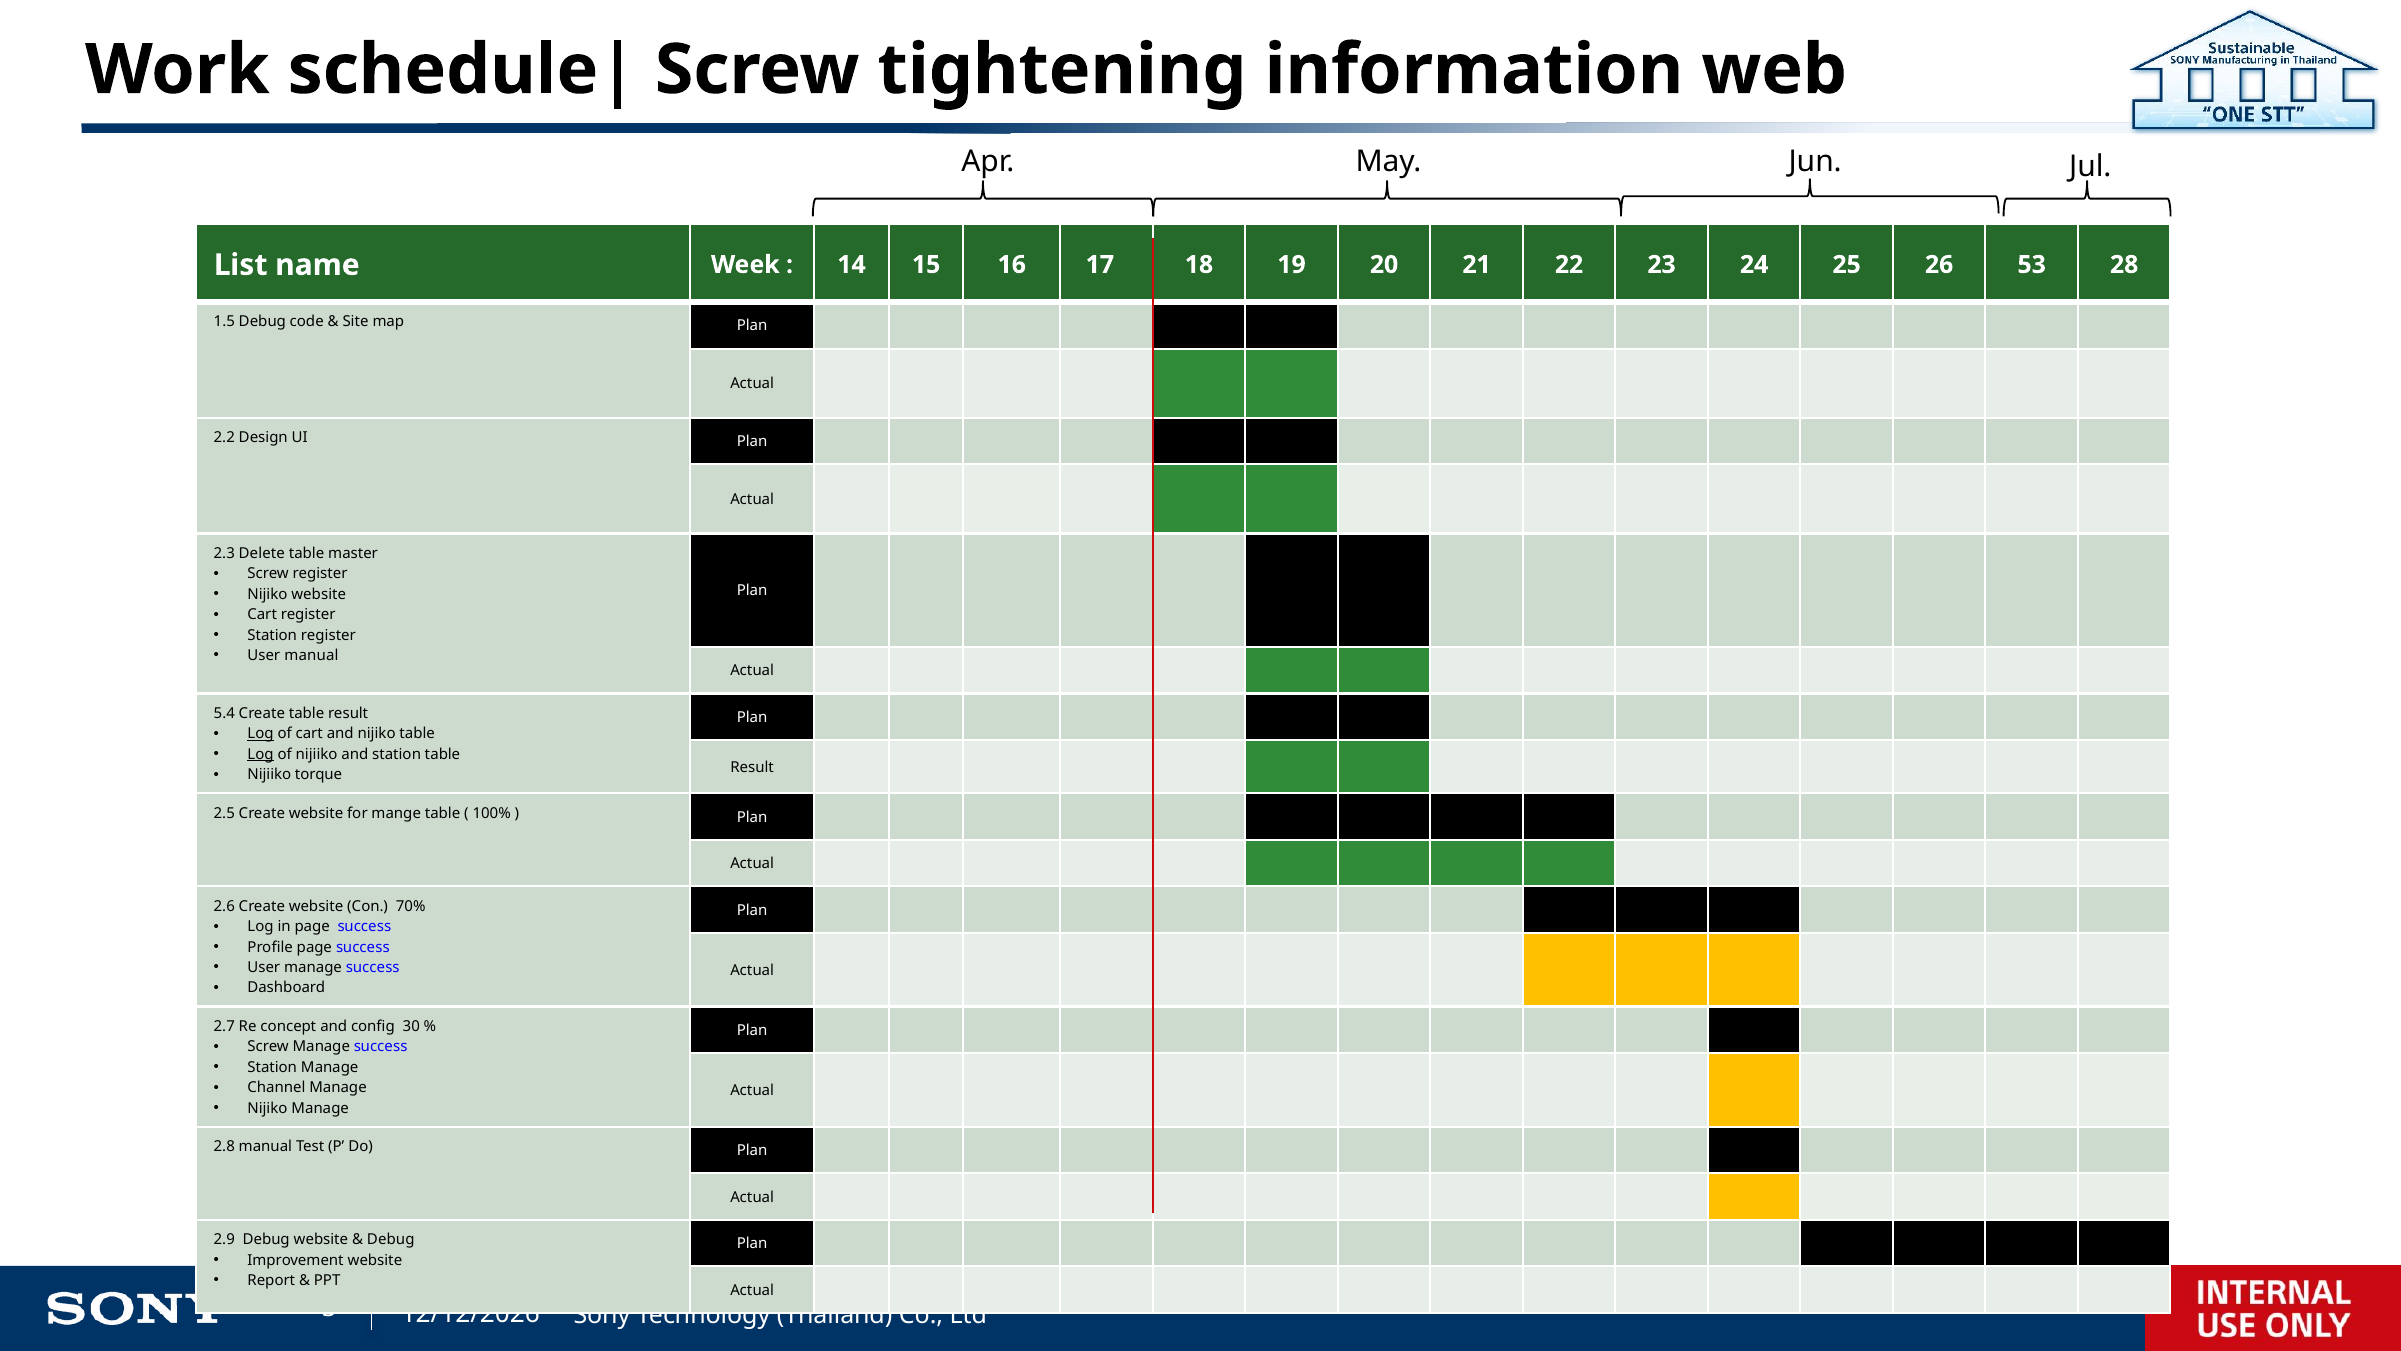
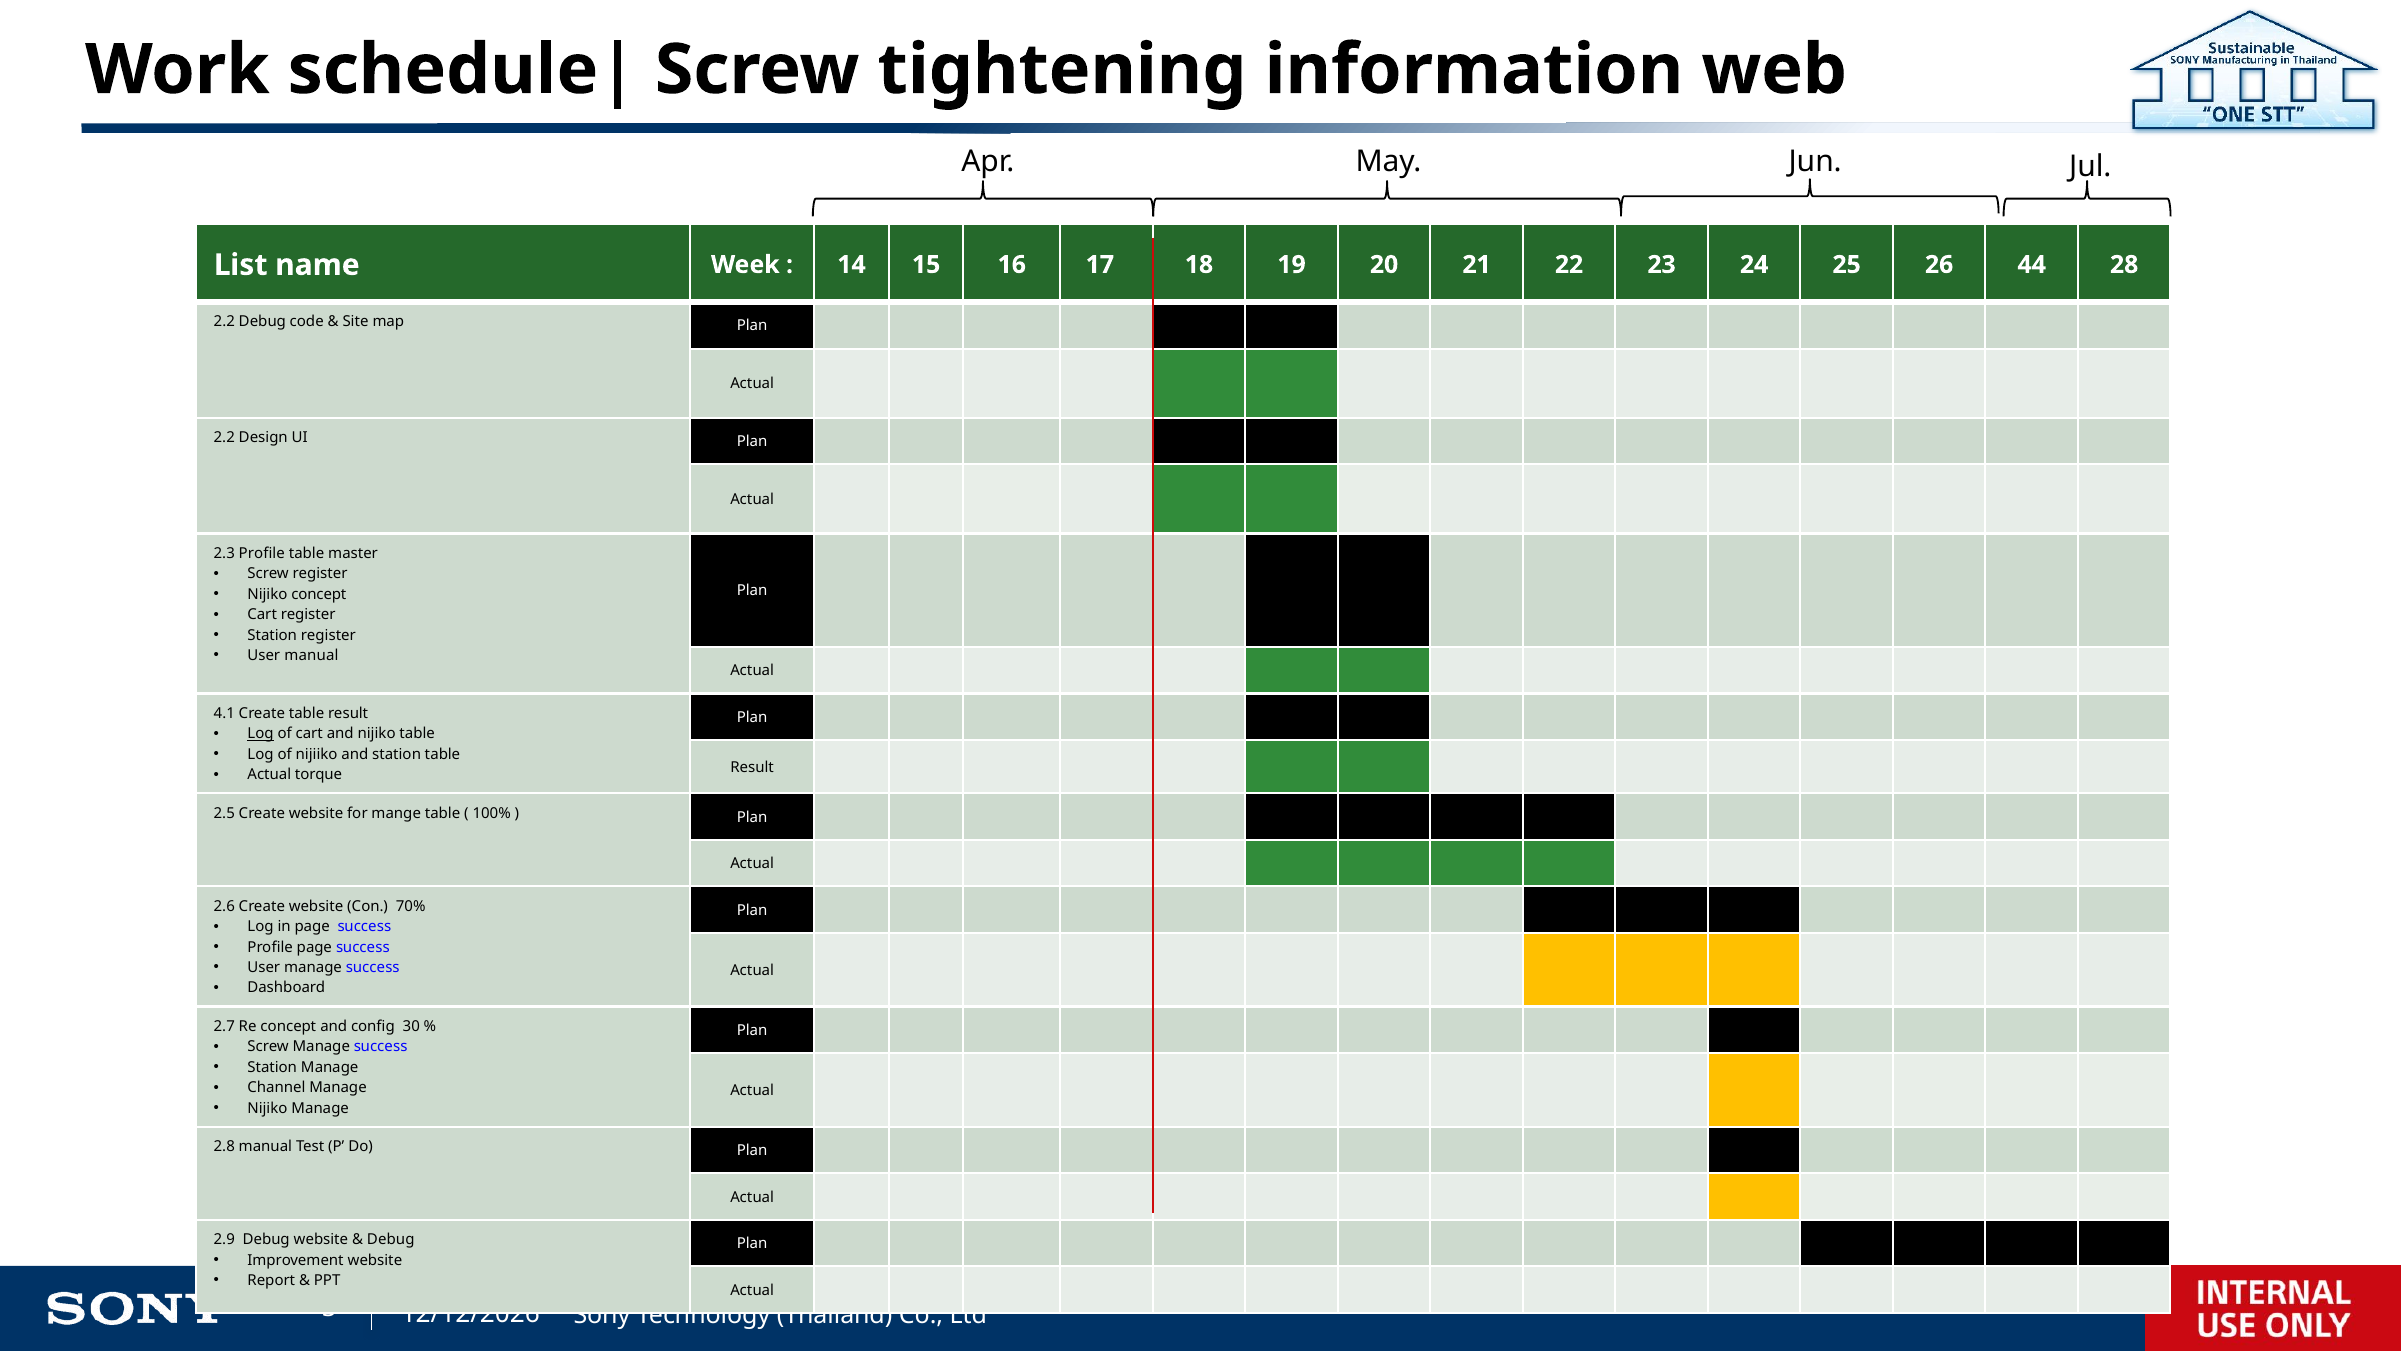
53: 53 -> 44 (2032, 265)
1.5: 1.5 -> 2.2 (224, 322)
2.3 Delete: Delete -> Profile (262, 553)
Nijiko website: website -> concept (319, 594)
5.4: 5.4 -> 4.1 (224, 713)
Log underline: present -> none (261, 754)
Nijiiko: Nijiiko -> Actual (269, 774)
